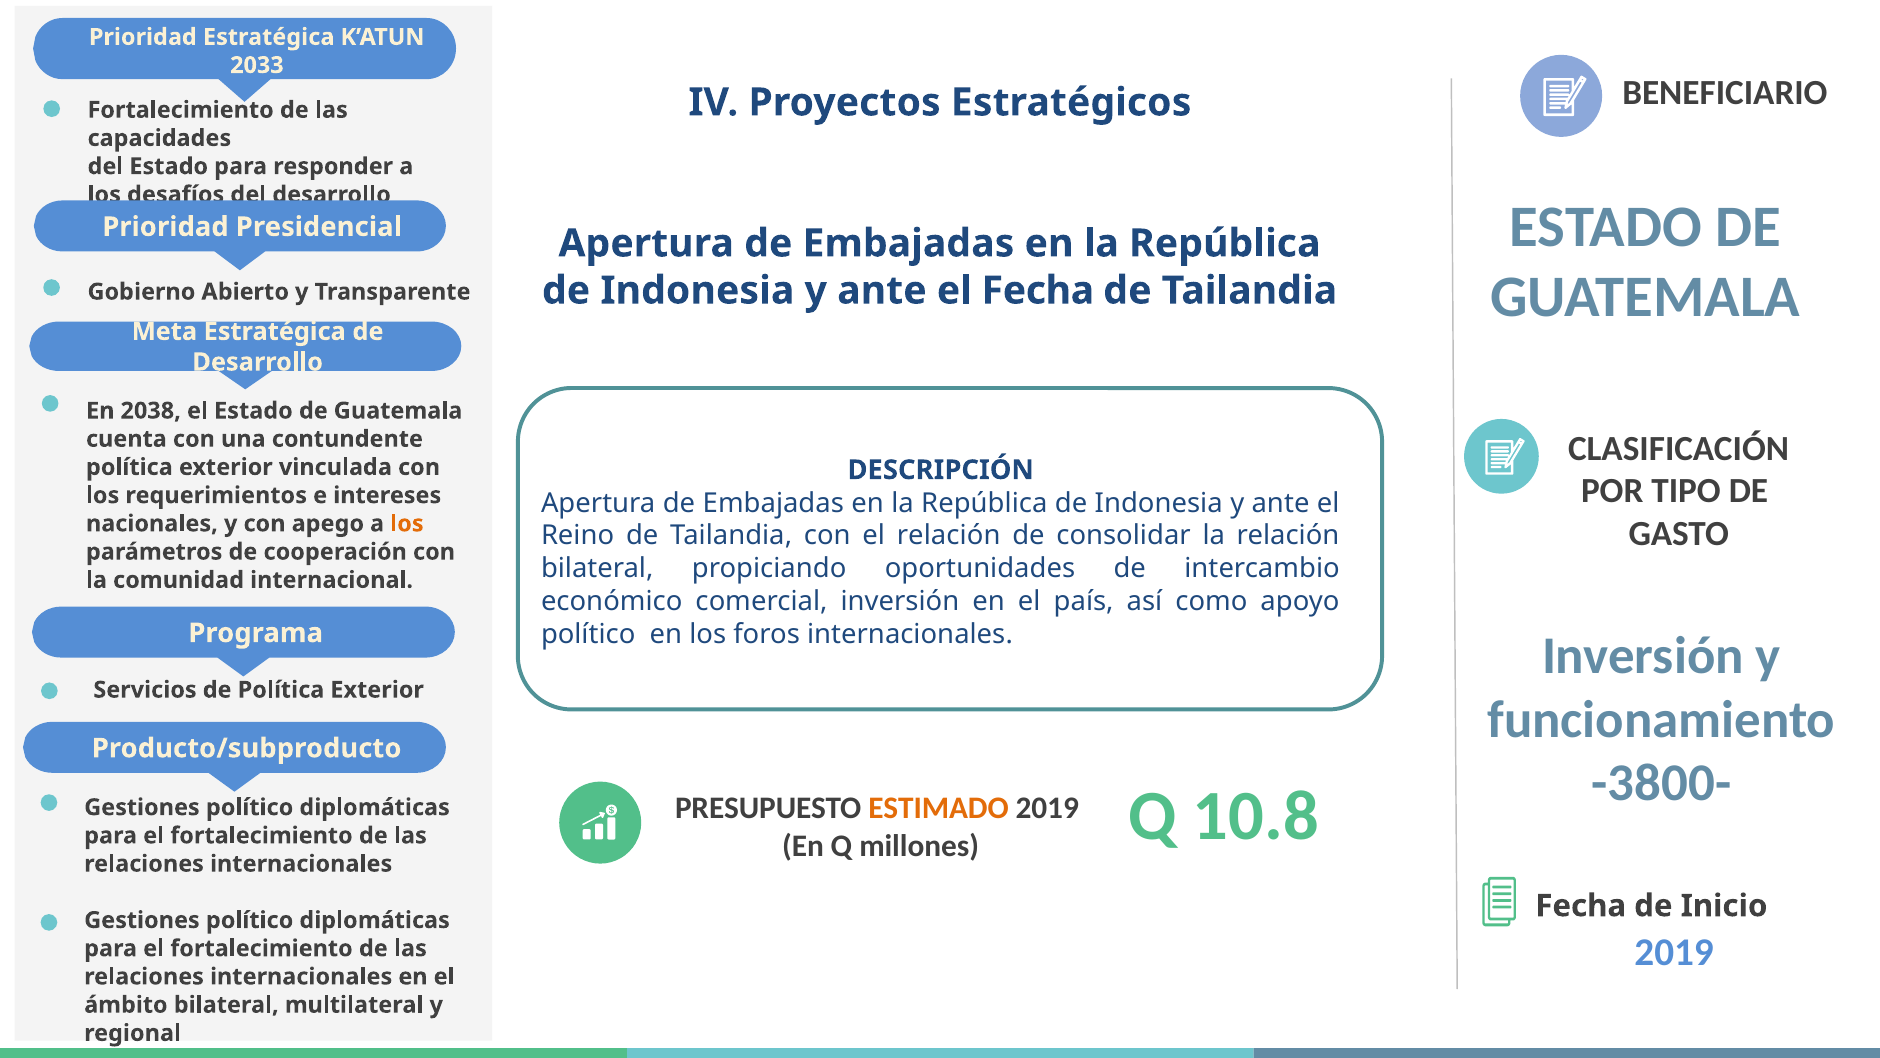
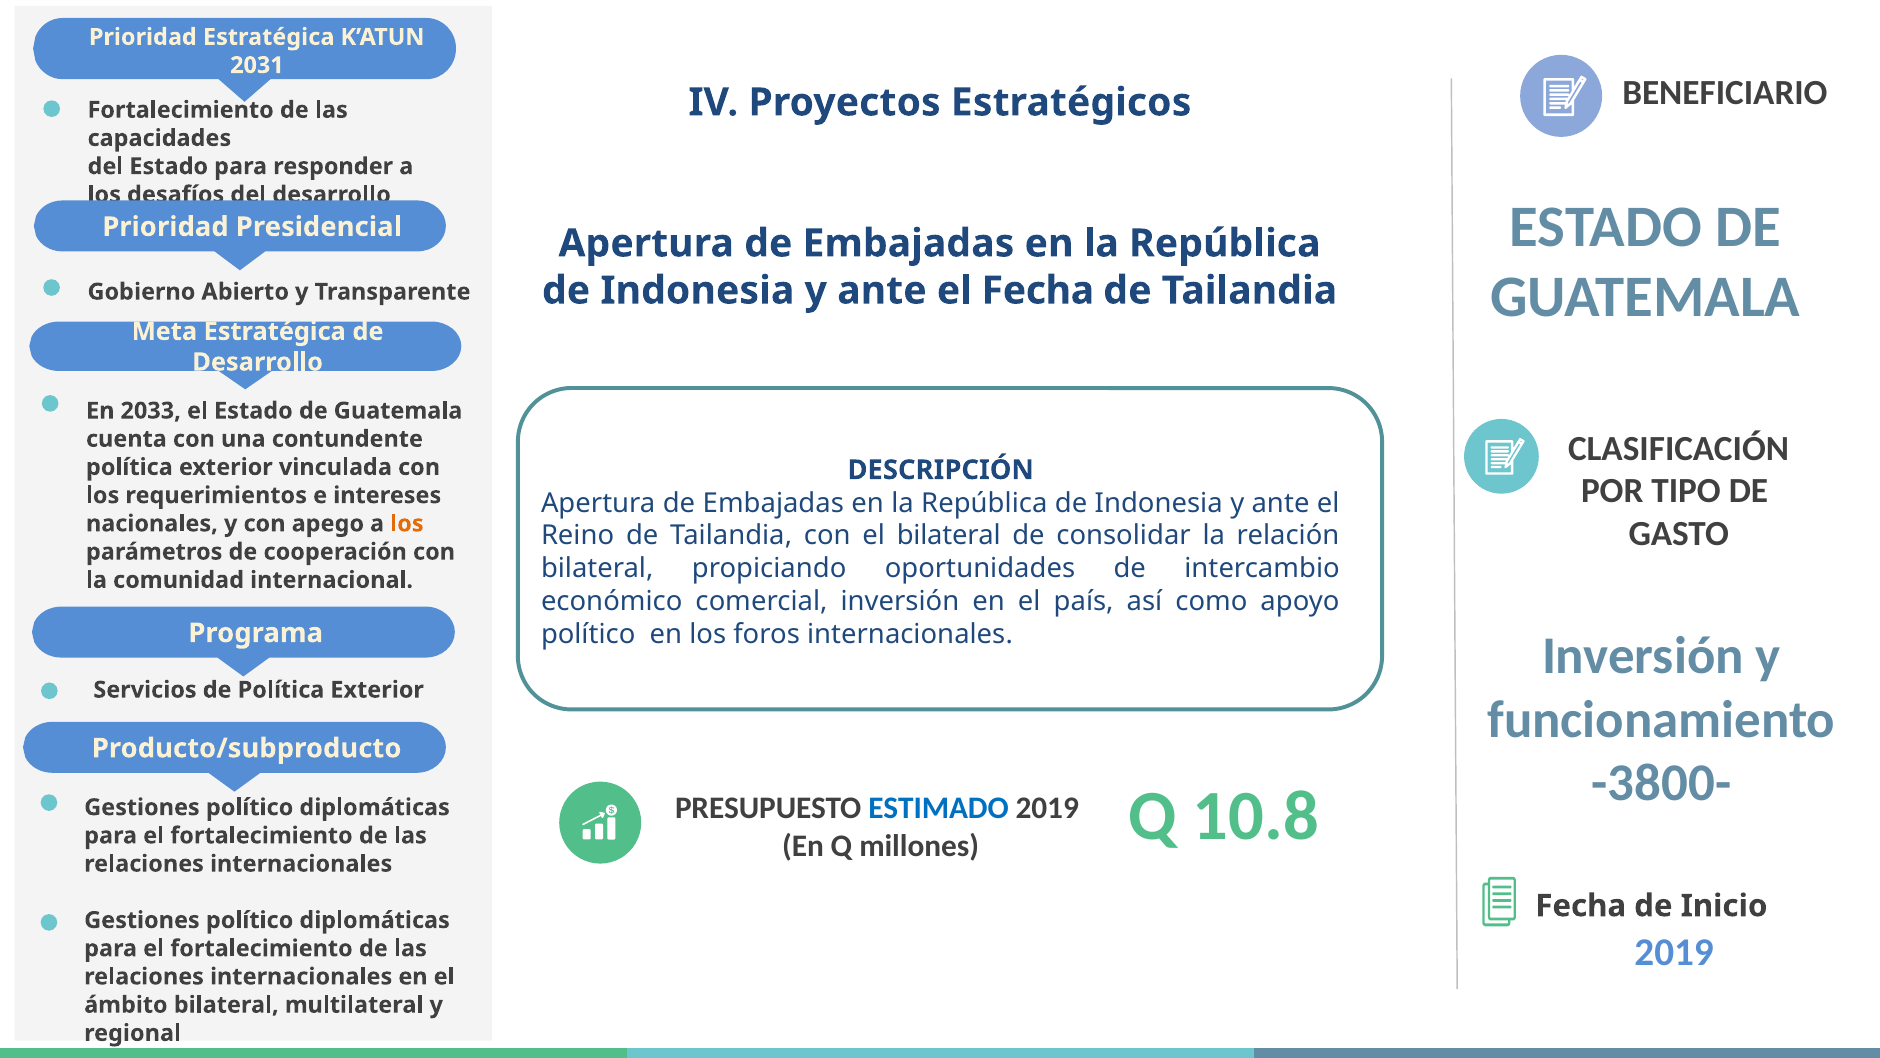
2033: 2033 -> 2031 (257, 65)
2038: 2038 -> 2033 (151, 411)
el relación: relación -> bilateral (949, 536)
ESTIMADO colour: orange -> blue (939, 808)
